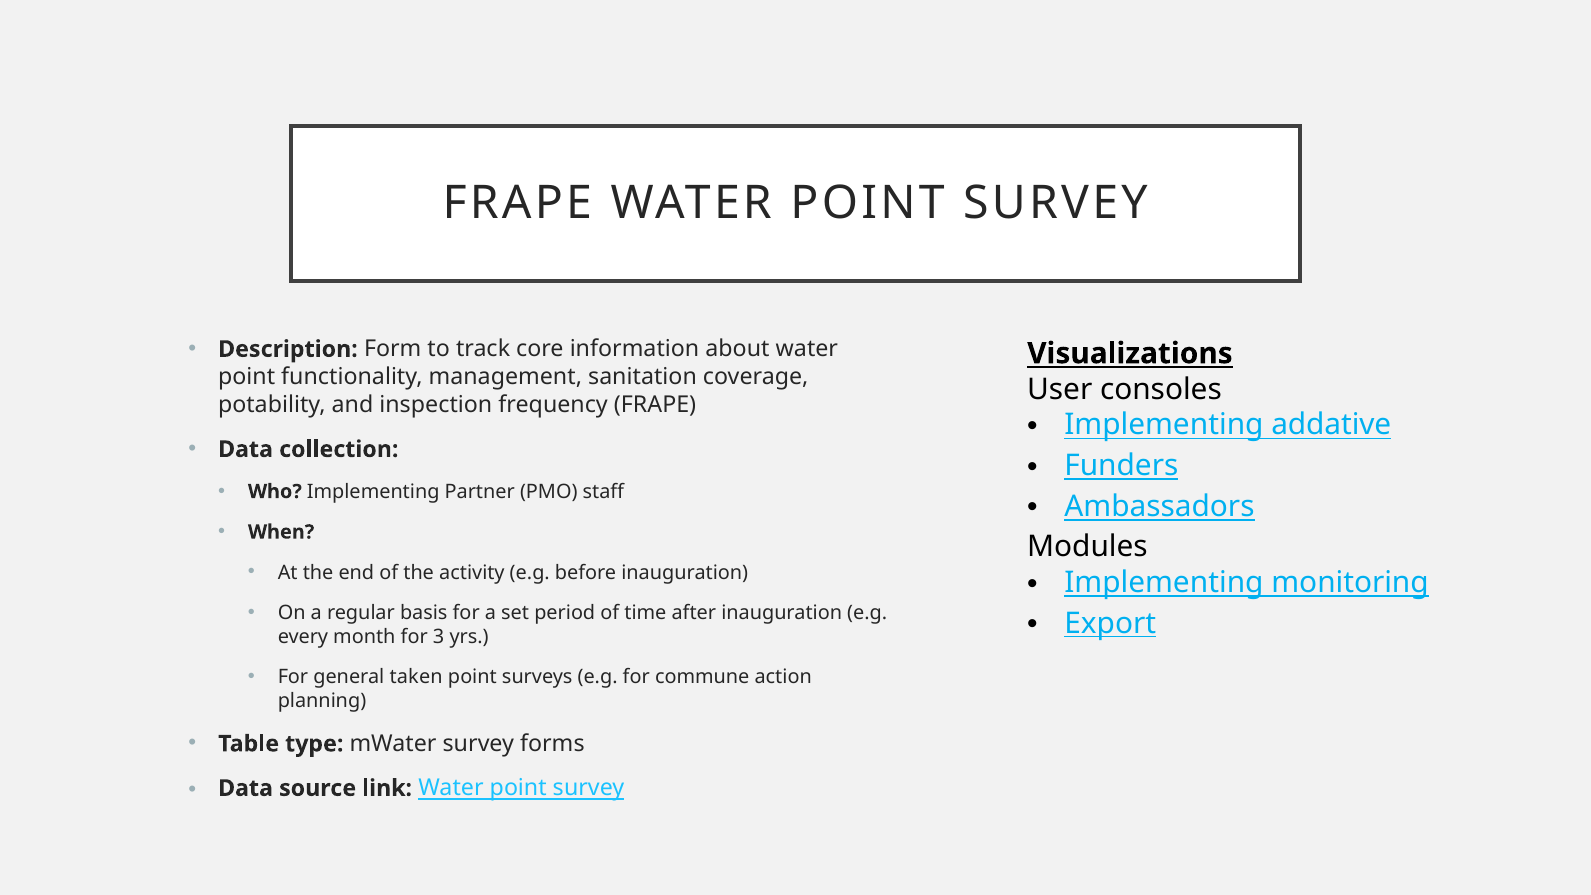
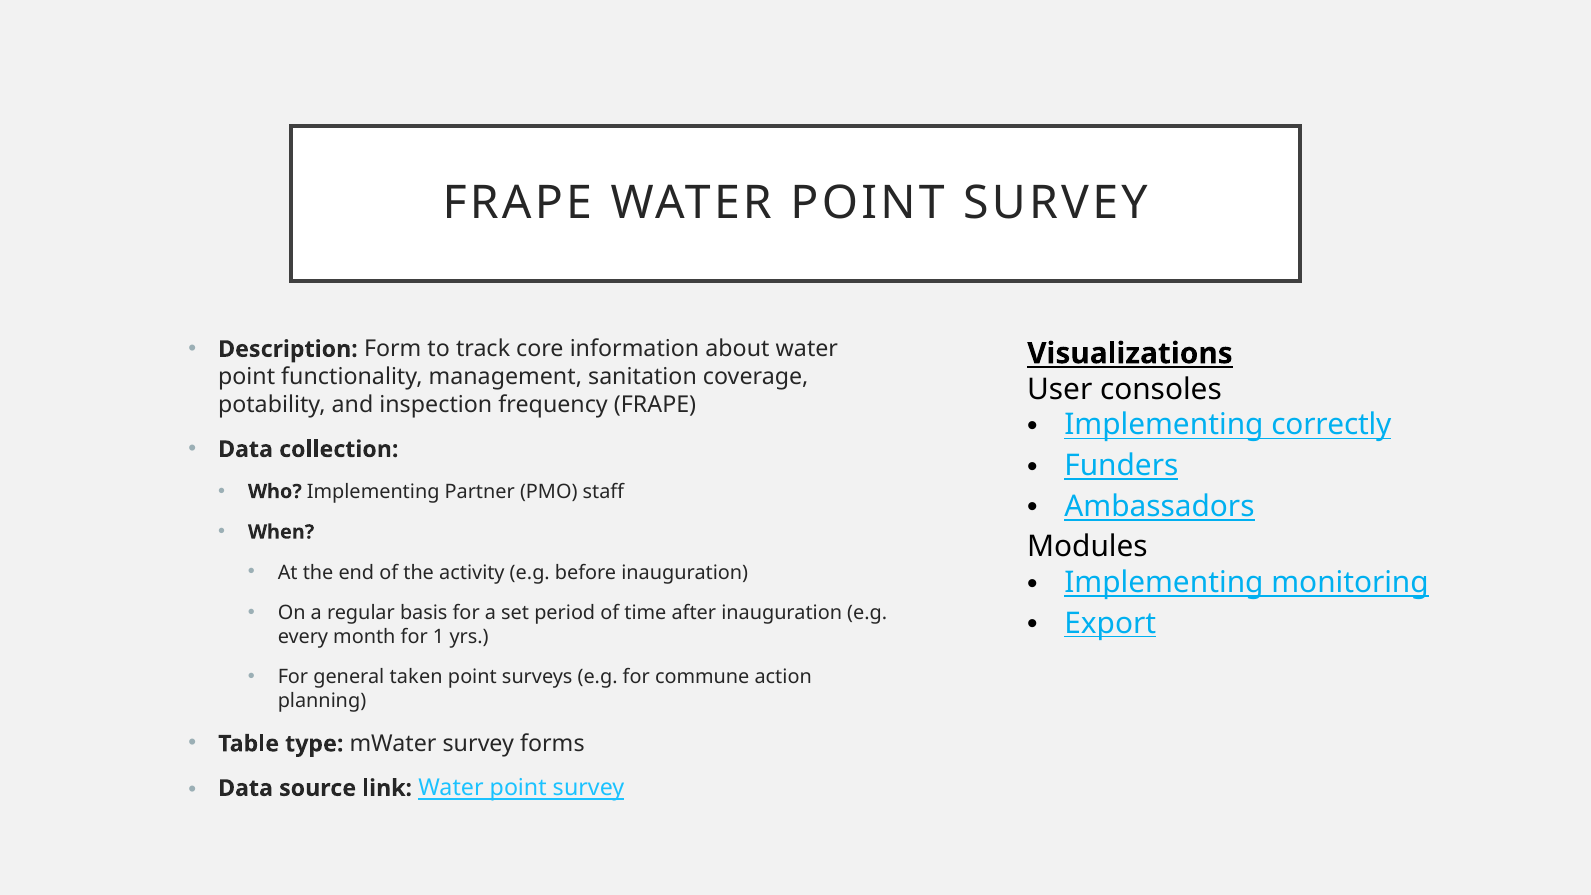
addative: addative -> correctly (1331, 425)
3: 3 -> 1 (439, 637)
